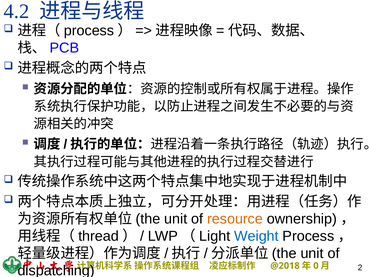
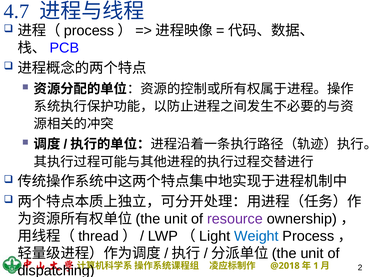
4.2: 4.2 -> 4.7 (16, 11)
resource colour: orange -> purple (235, 219)
0: 0 -> 1 (316, 266)
